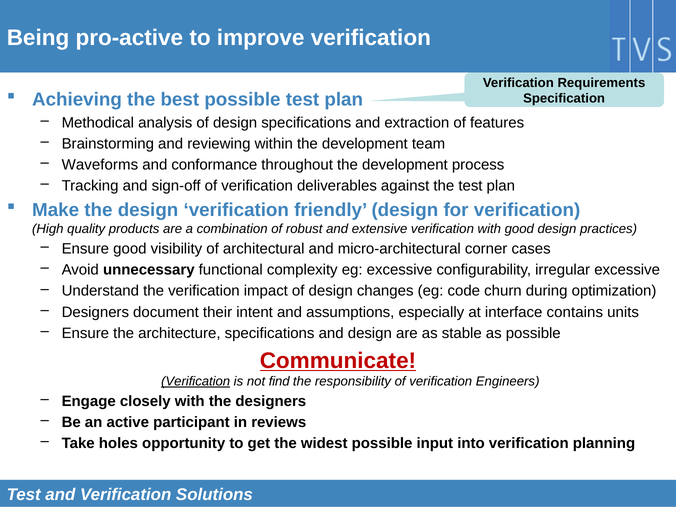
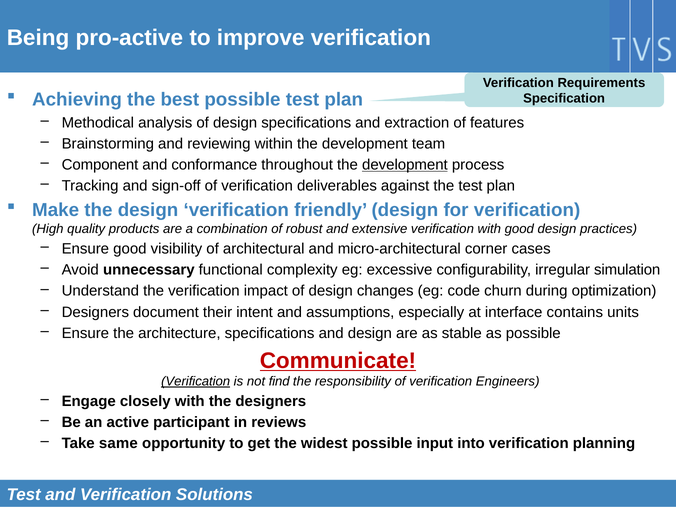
Waveforms: Waveforms -> Component (100, 165)
development underline: none -> present (405, 165)
irregular excessive: excessive -> simulation (627, 270)
holes: holes -> same (118, 443)
